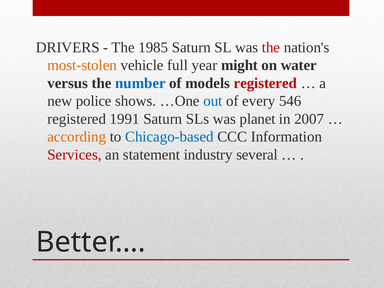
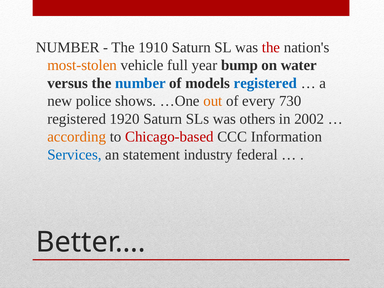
DRIVERS: DRIVERS -> NUMBER (68, 47)
1985: 1985 -> 1910 (153, 47)
might: might -> bump (240, 65)
registered colour: red -> blue (265, 83)
out colour: blue -> orange (213, 101)
546: 546 -> 730 (290, 101)
1991: 1991 -> 1920 (125, 119)
planet: planet -> others (258, 119)
2007: 2007 -> 2002 (309, 119)
Chicago-based colour: blue -> red (169, 137)
Services colour: red -> blue (74, 155)
several: several -> federal (257, 155)
